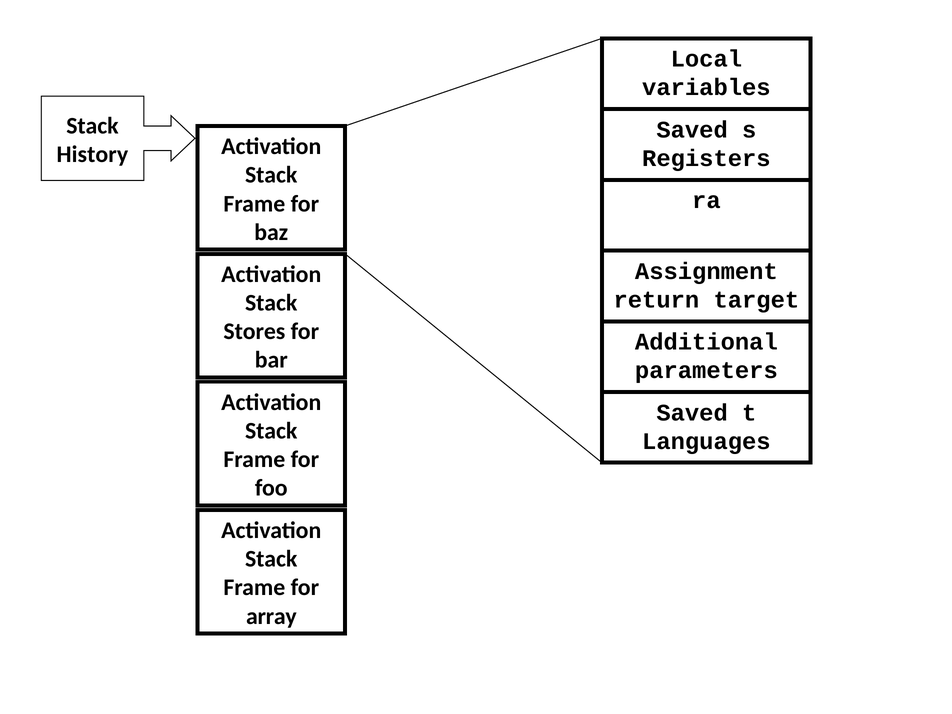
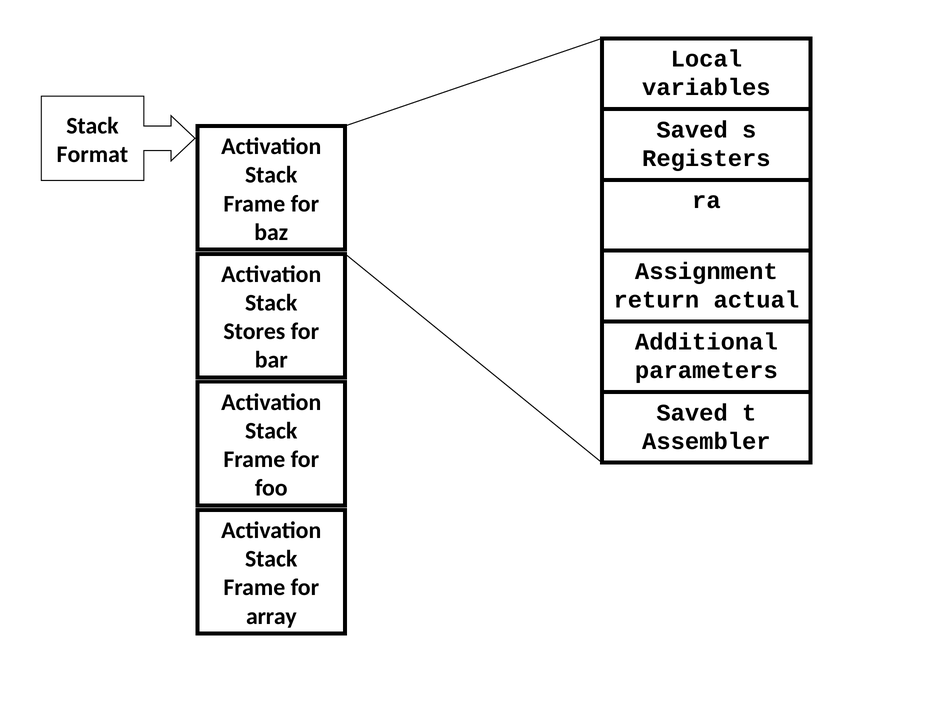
History: History -> Format (92, 154)
target: target -> actual (756, 300)
Languages: Languages -> Assembler (706, 441)
